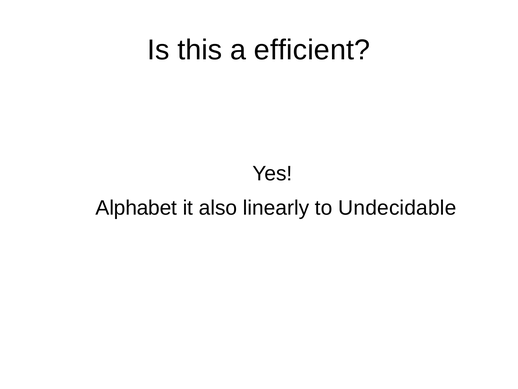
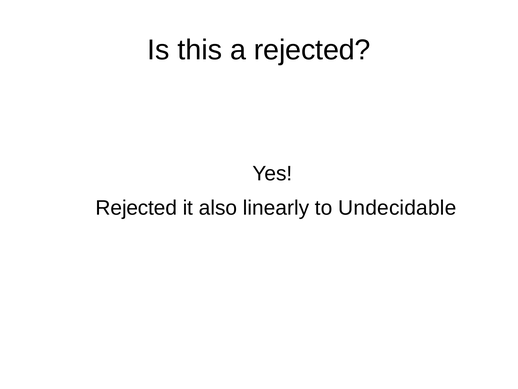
a efficient: efficient -> rejected (312, 50)
Alphabet: Alphabet -> Rejected (136, 208)
